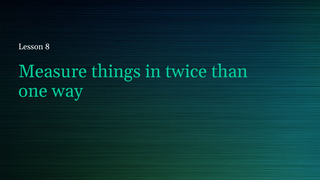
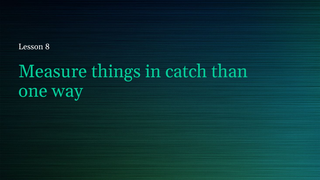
twice: twice -> catch (186, 71)
